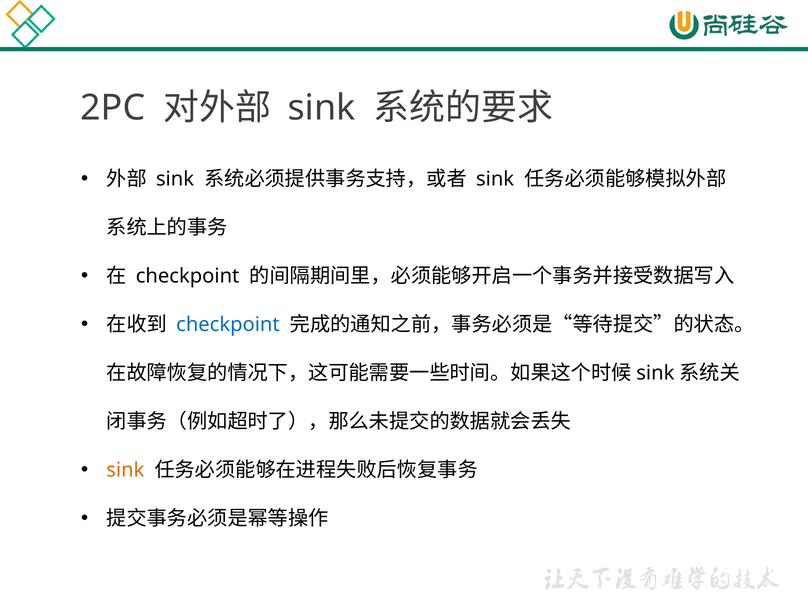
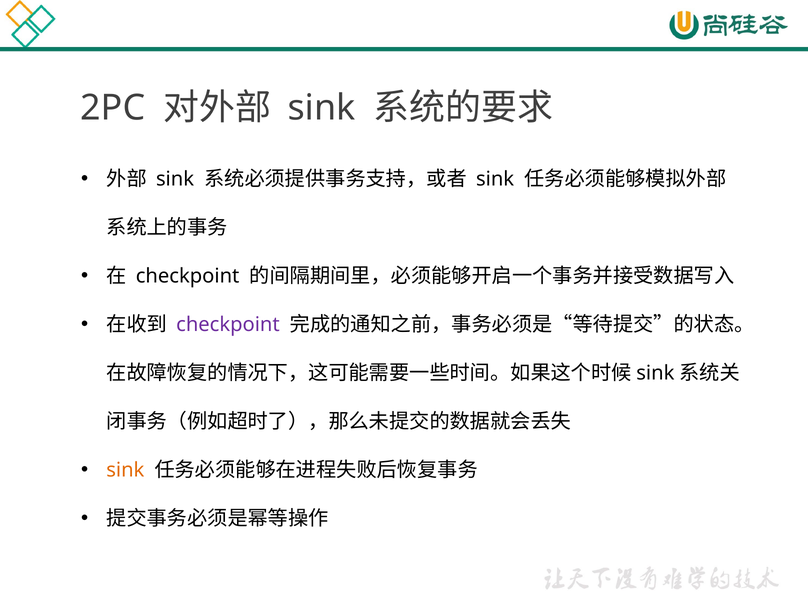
checkpoint colour: blue -> purple (228, 325)
